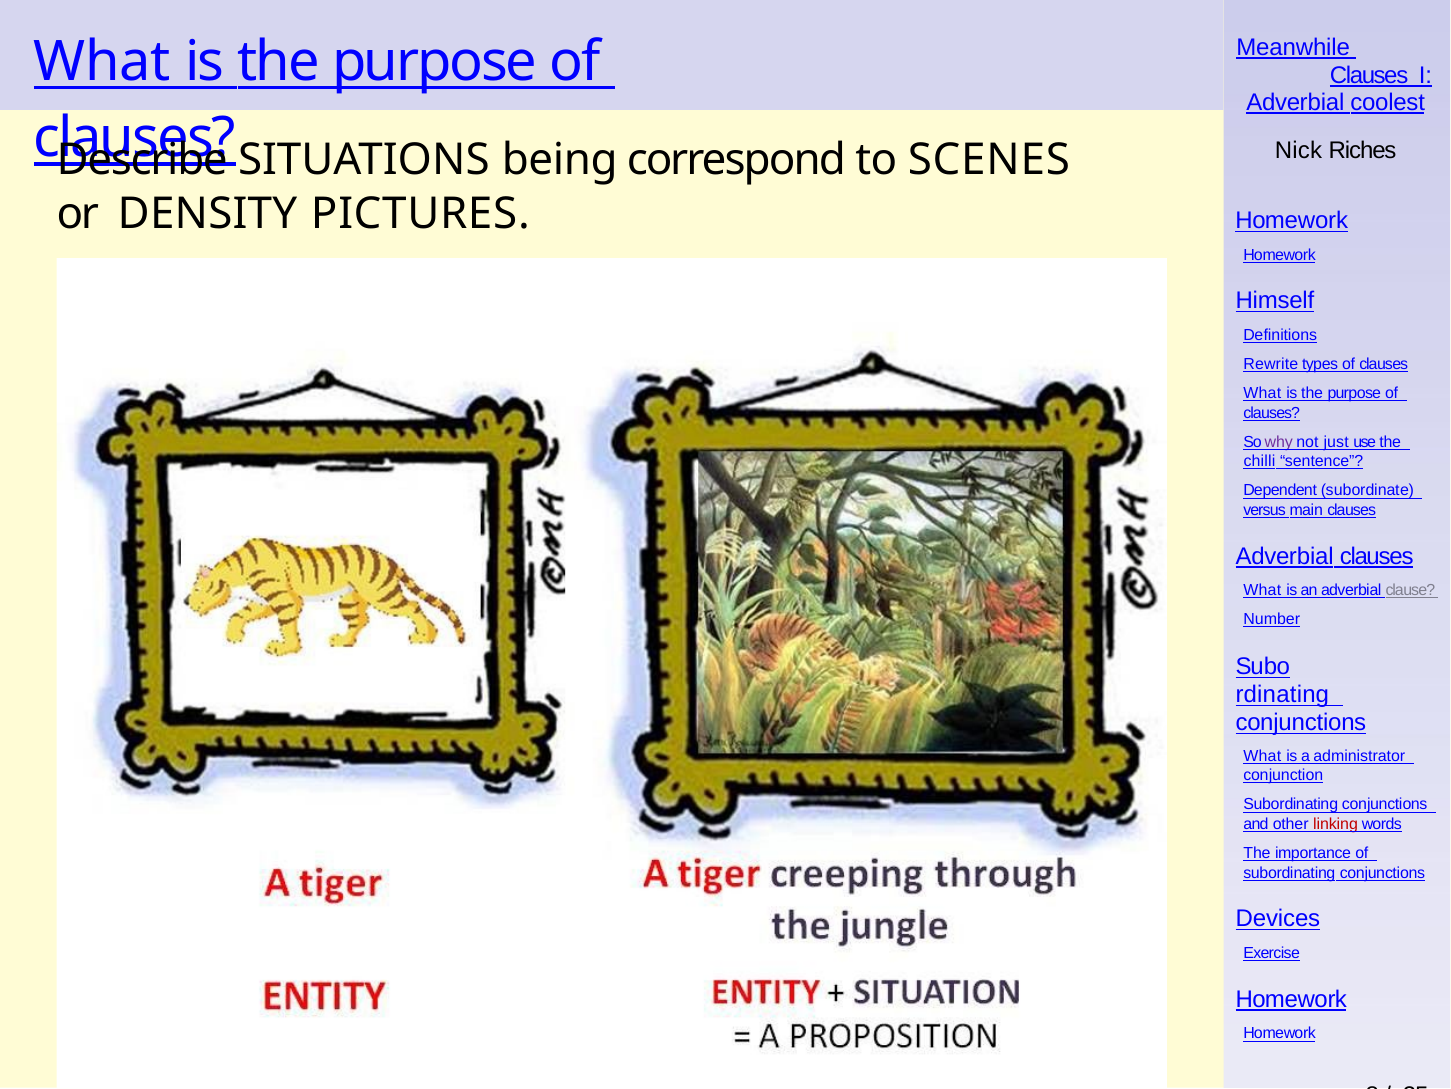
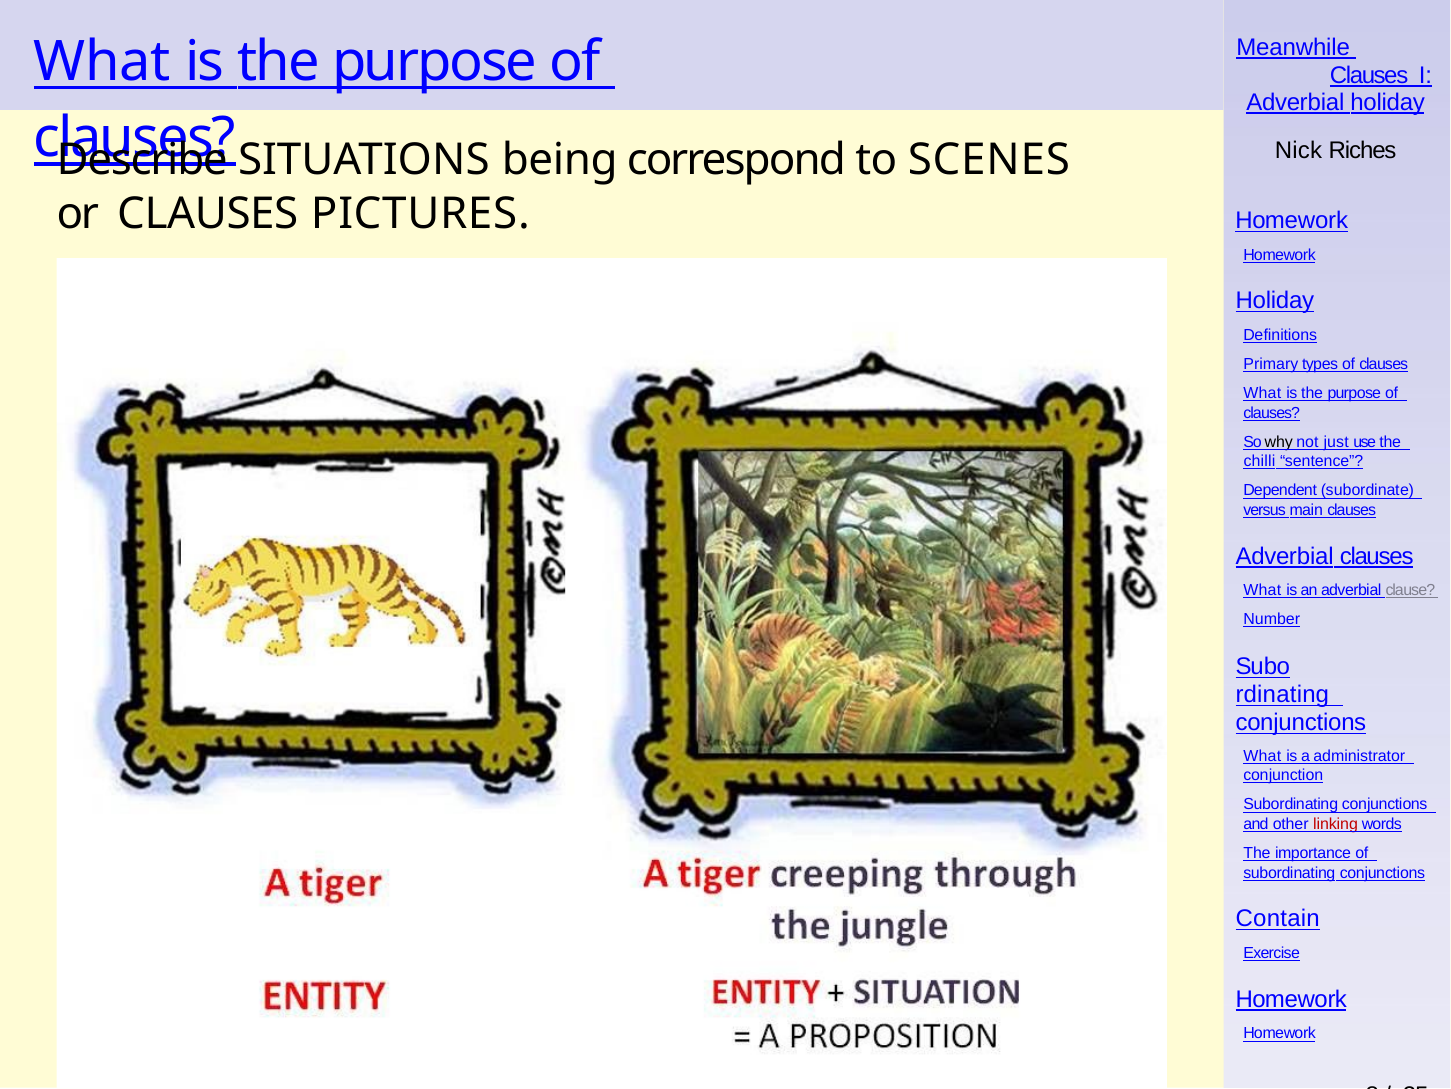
Adverbial coolest: coolest -> holiday (1388, 102)
or DENSITY: DENSITY -> CLAUSES (208, 214)
Himself: Himself -> Holiday (1275, 301)
Rewrite: Rewrite -> Primary (1271, 364)
why colour: purple -> black (1279, 442)
Devices: Devices -> Contain (1278, 919)
